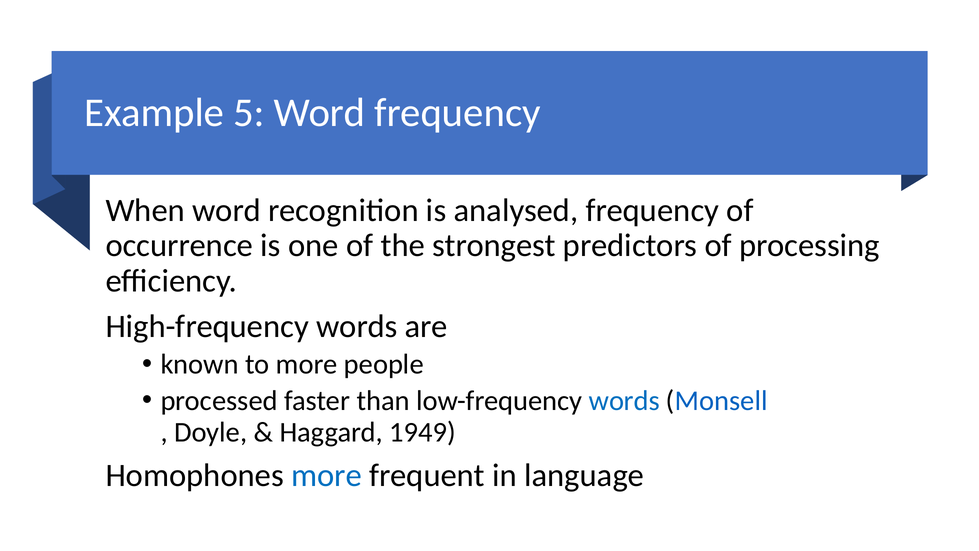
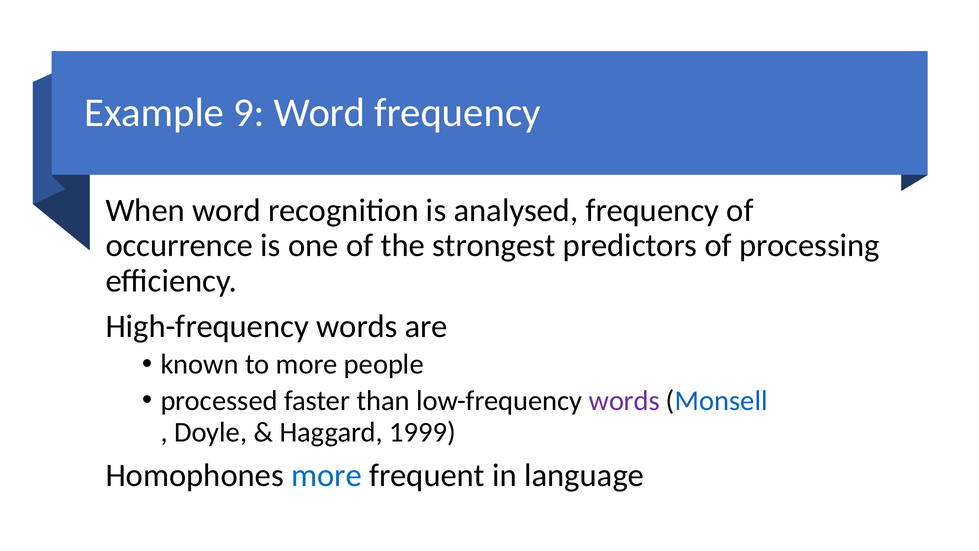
5: 5 -> 9 (249, 113)
words colour: blue -> purple (624, 401)
1949: 1949 -> 1999 (423, 432)
